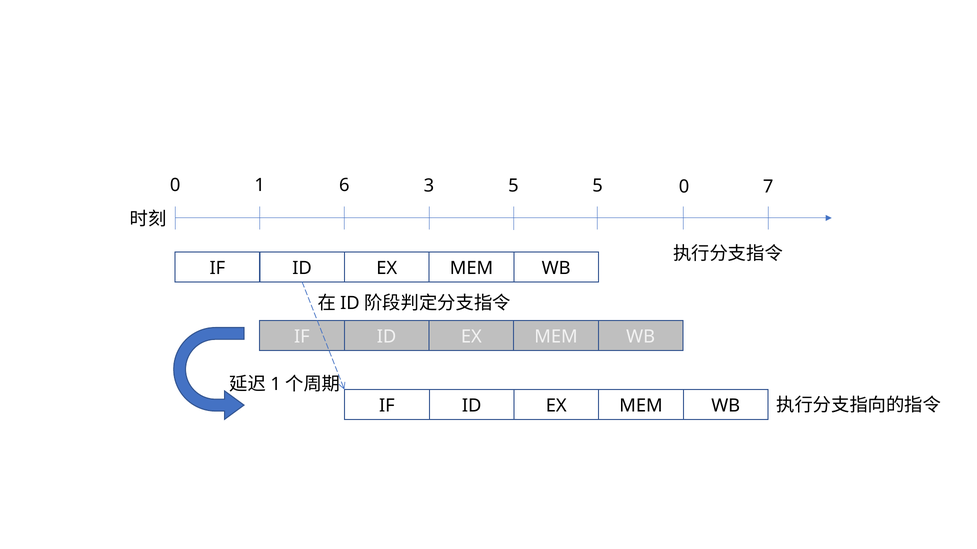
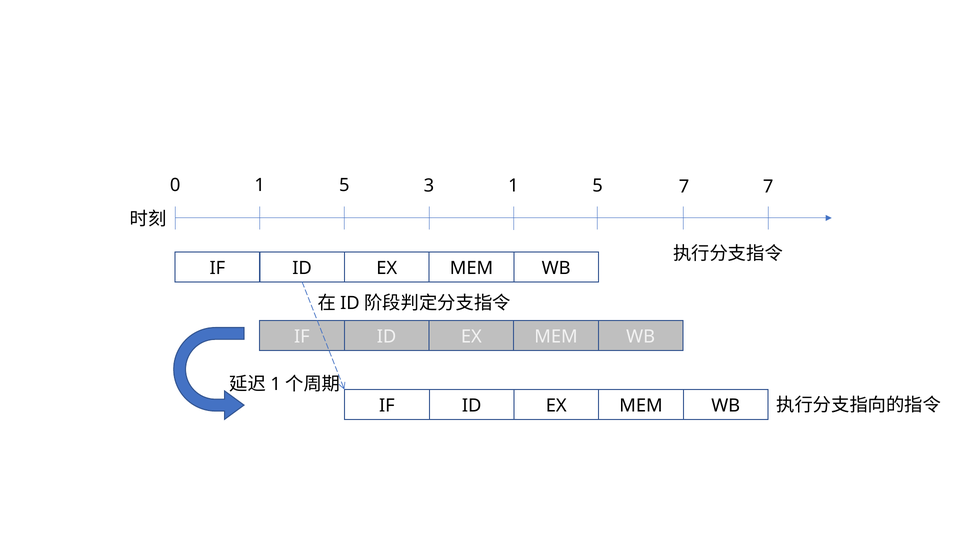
0 1 6: 6 -> 5 (344, 185)
3 5: 5 -> 1 (513, 186)
5 0: 0 -> 7 (684, 187)
